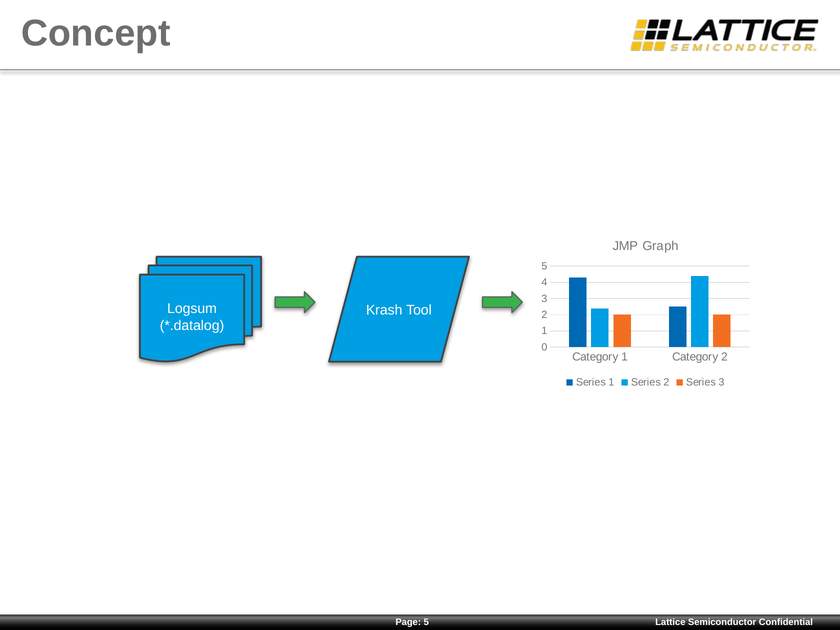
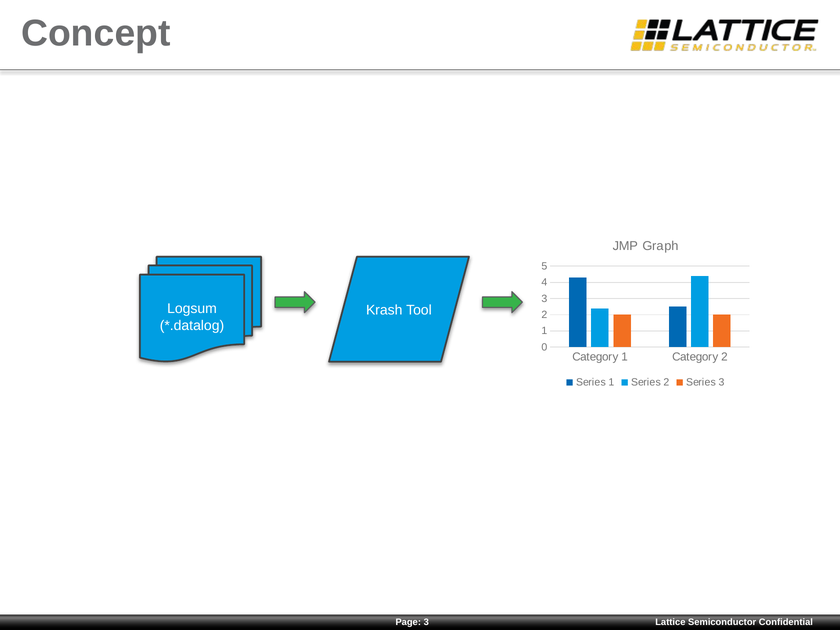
5: 5 -> 3 (426, 622)
